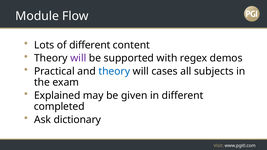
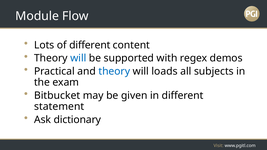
will colour: purple -> blue (78, 58)
cases: cases -> loads (165, 71)
Explained: Explained -> Bitbucket (57, 96)
completed: completed -> statement (59, 107)
